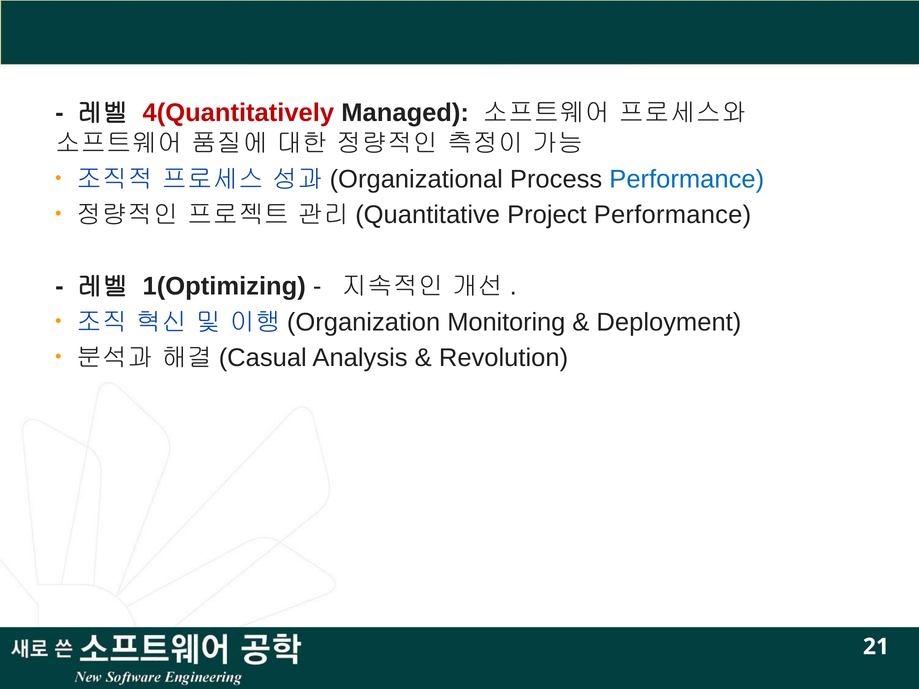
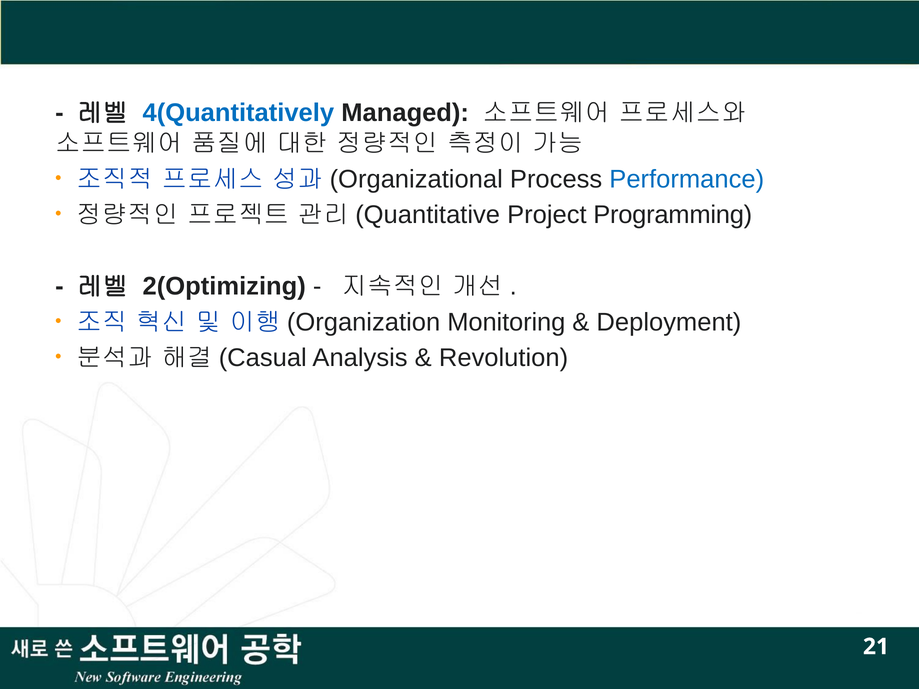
4(Quantitatively colour: red -> blue (238, 113)
Project Performance: Performance -> Programming (673, 215)
1(Optimizing: 1(Optimizing -> 2(Optimizing (224, 287)
